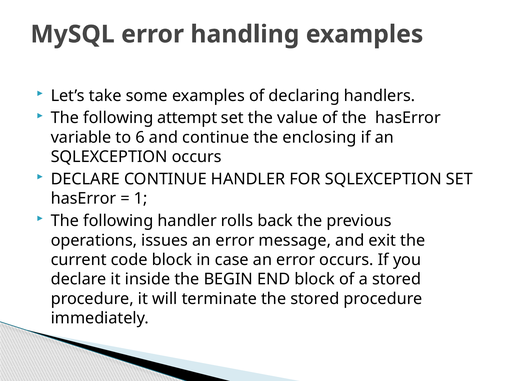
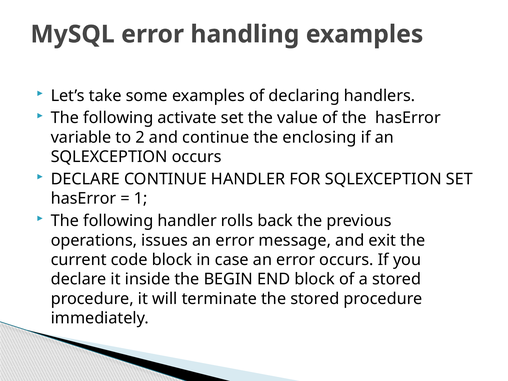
attempt: attempt -> activate (187, 118)
6: 6 -> 2 (140, 137)
